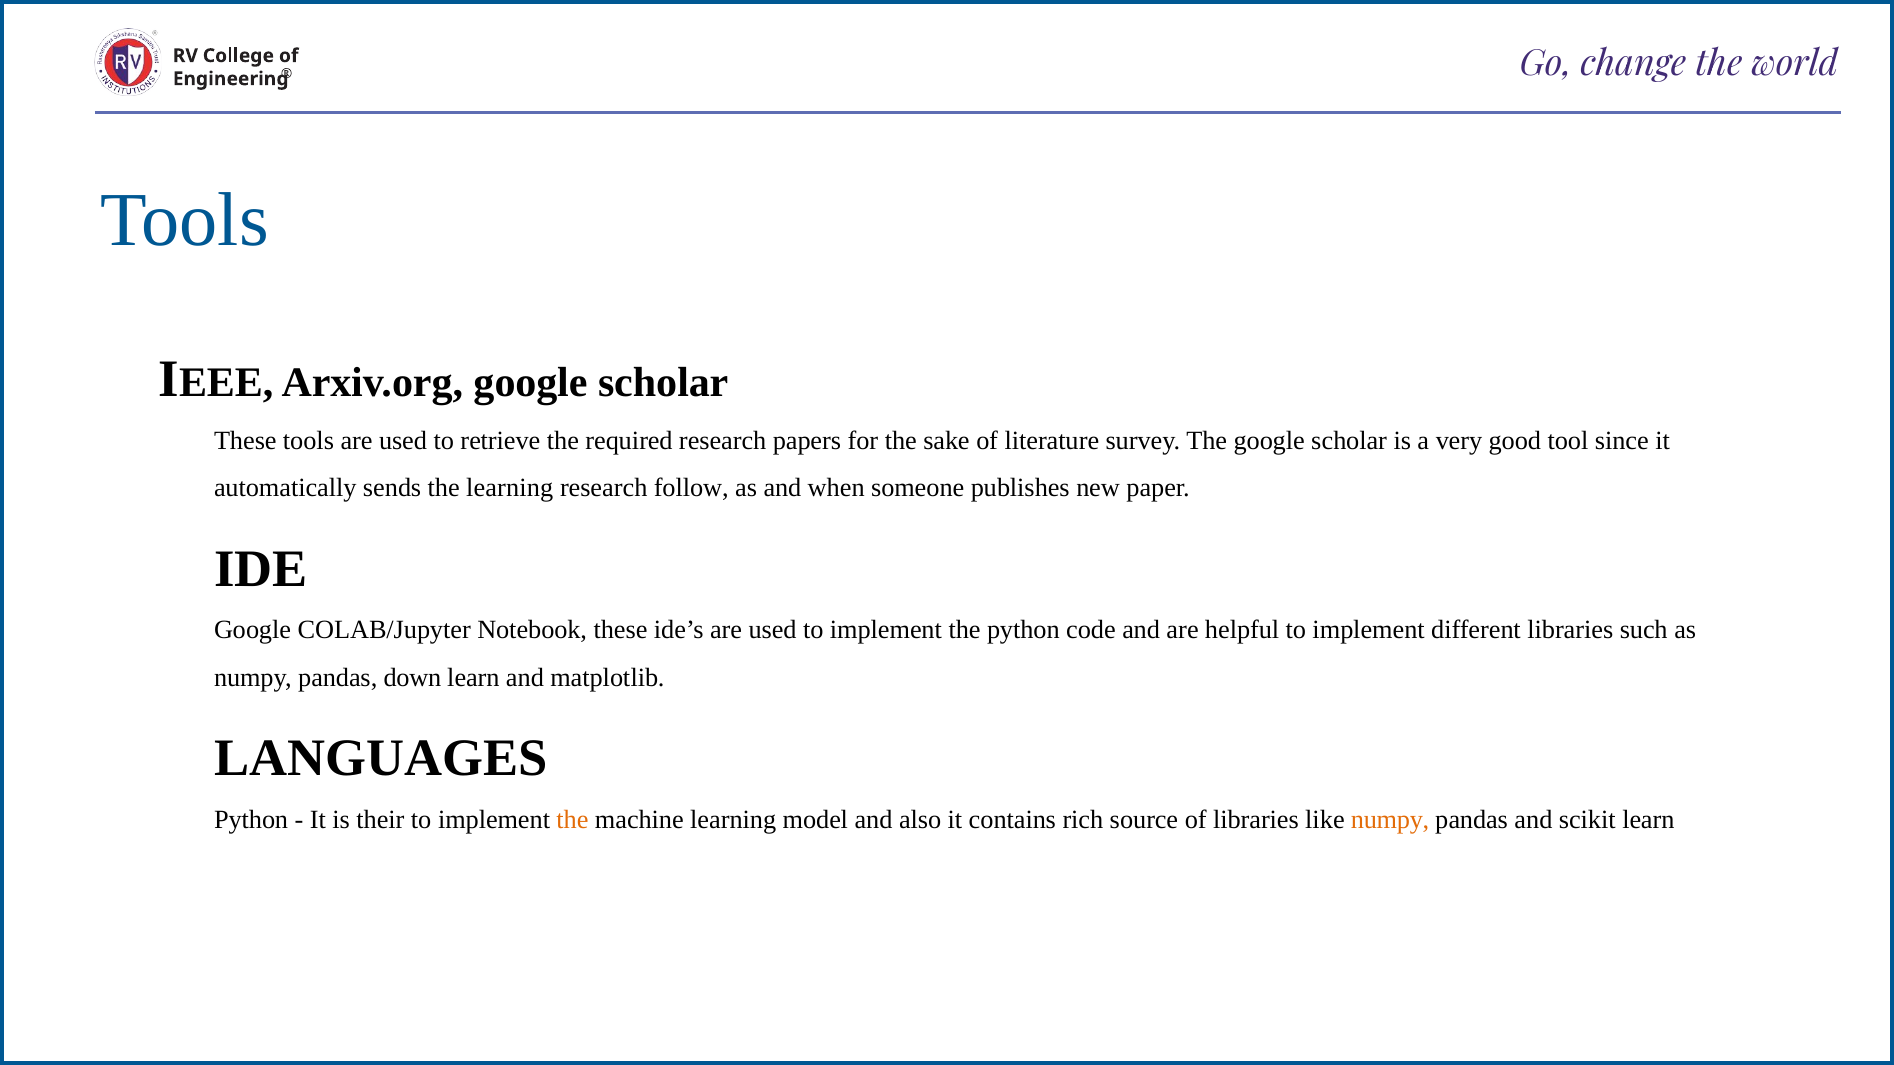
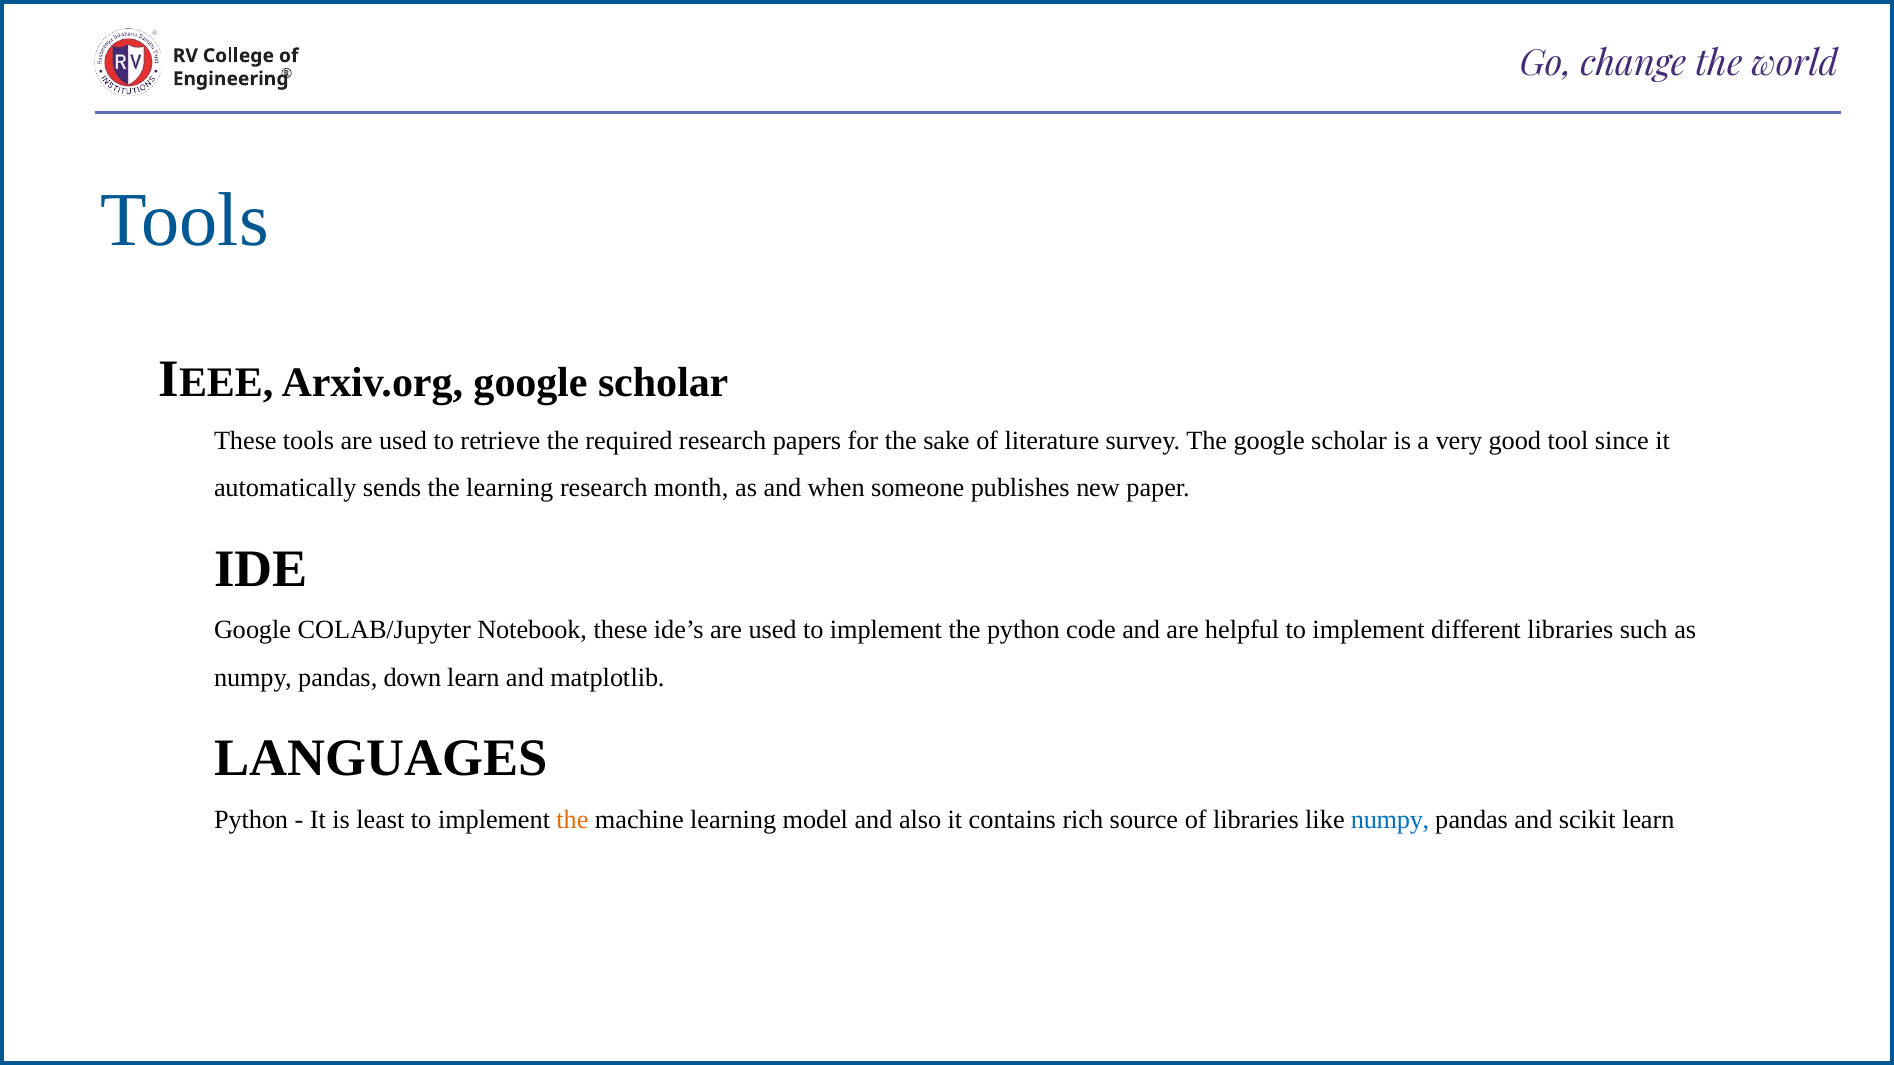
follow: follow -> month (691, 488)
their: their -> least (380, 820)
numpy colour: orange -> blue (1390, 820)
